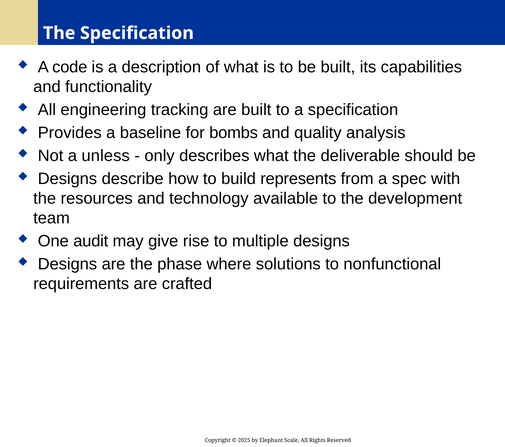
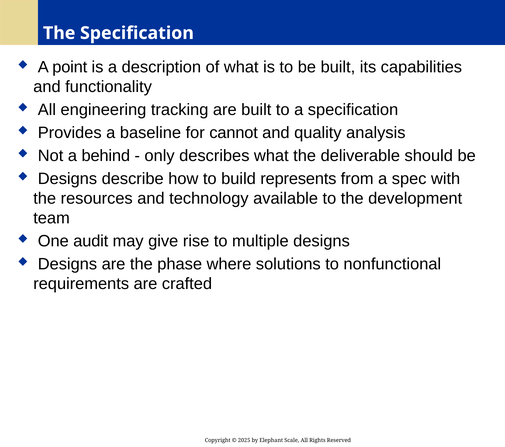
code: code -> point (70, 67)
bombs: bombs -> cannot (234, 133)
unless: unless -> behind (106, 156)
